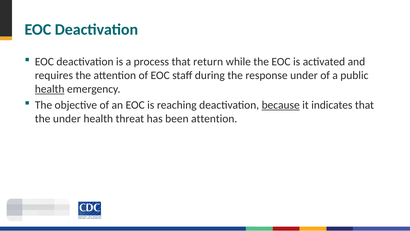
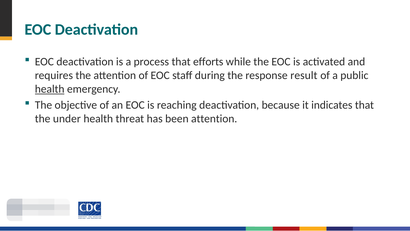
return: return -> efforts (208, 62)
response under: under -> result (304, 75)
because underline: present -> none (281, 105)
